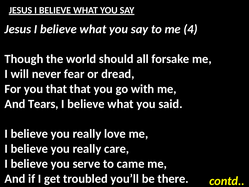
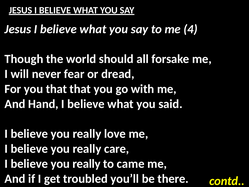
Tears: Tears -> Hand (43, 104)
serve: serve -> really (87, 164)
